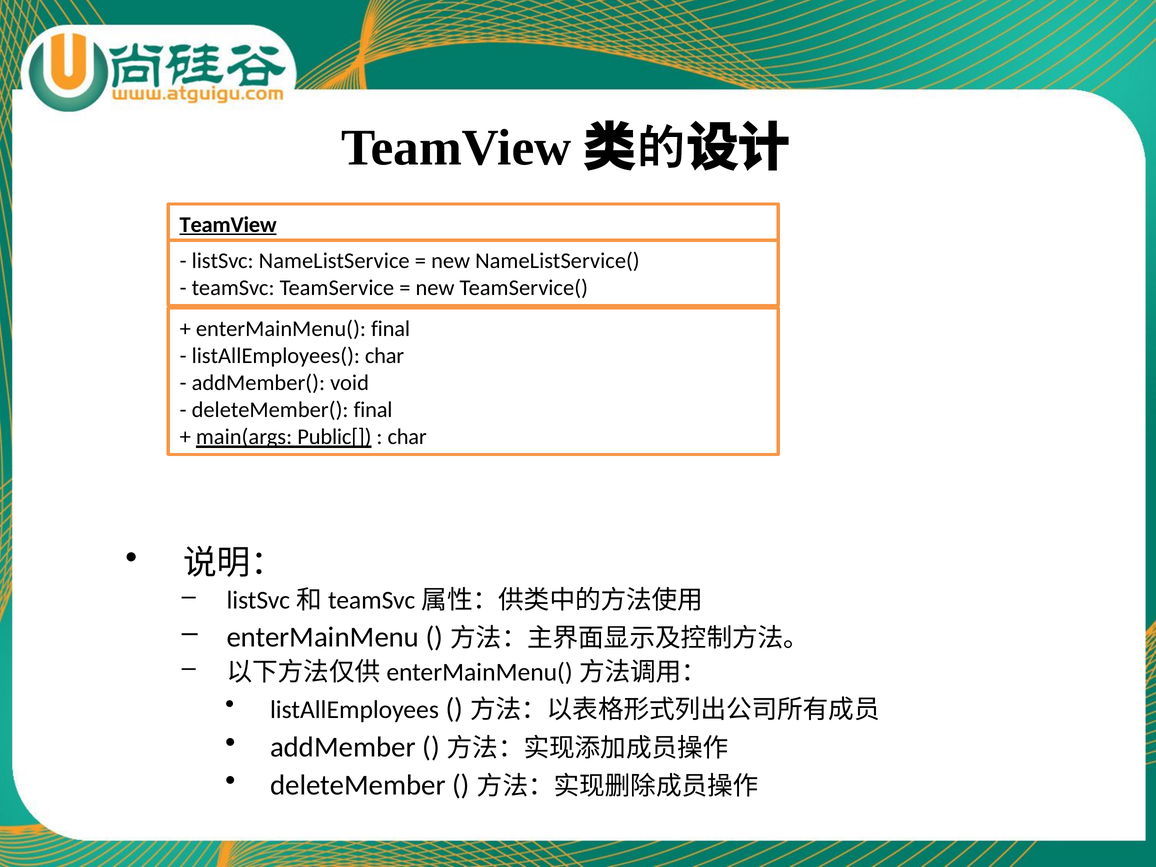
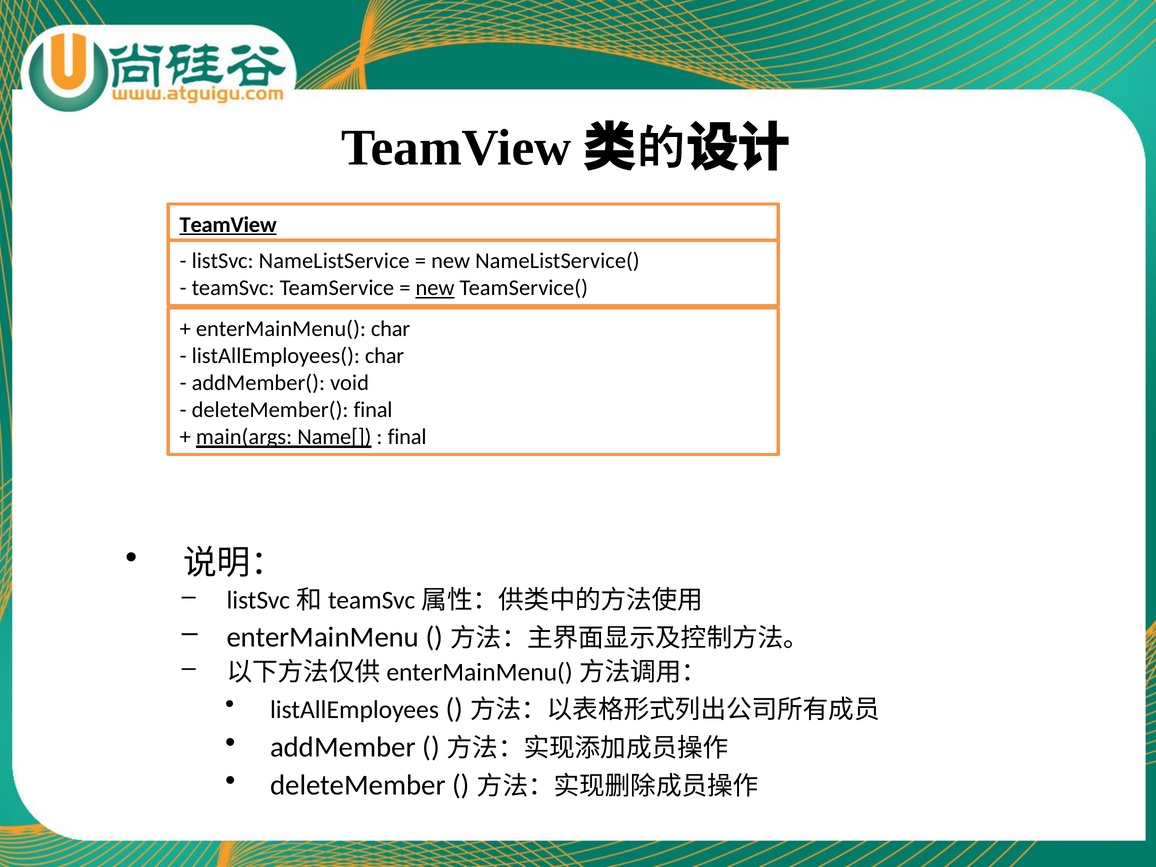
new underline: none -> present (435, 288)
enterMainMenu( final: final -> char (391, 329)
Public[: Public[ -> Name[ (334, 437)
char: char -> final (407, 437)
